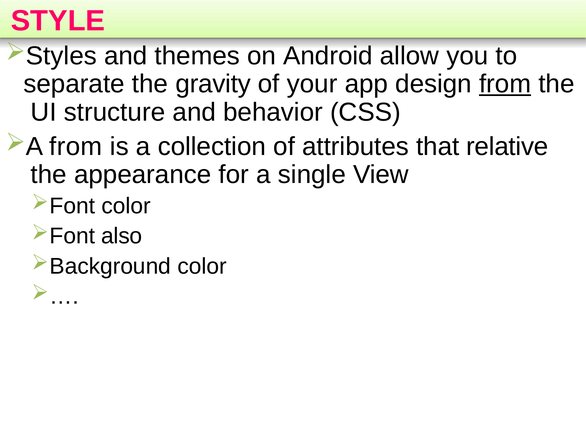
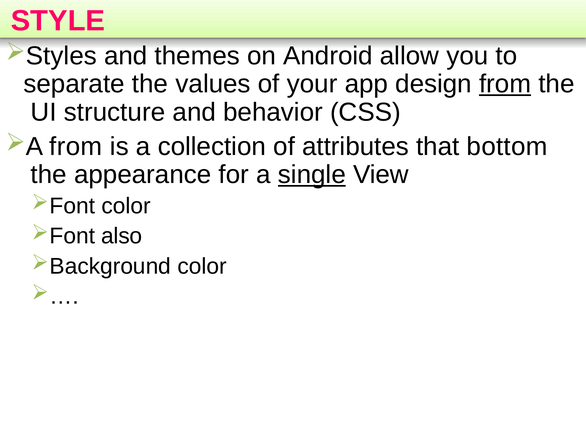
gravity: gravity -> values (213, 84)
relative: relative -> bottom (507, 147)
single underline: none -> present (312, 175)
